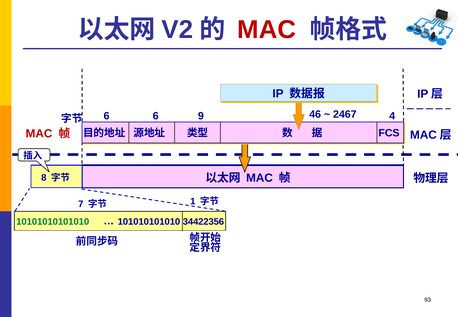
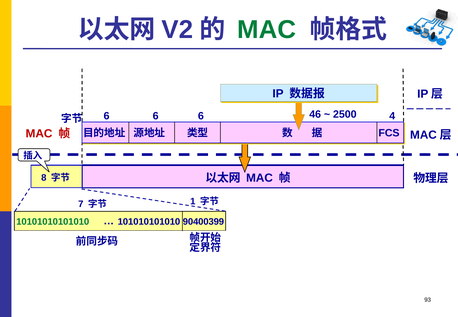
MAC colour: red -> green (267, 30)
6 6 9: 9 -> 6 (201, 116)
2467: 2467 -> 2500 (345, 114)
34422356: 34422356 -> 90400399 (203, 222)
